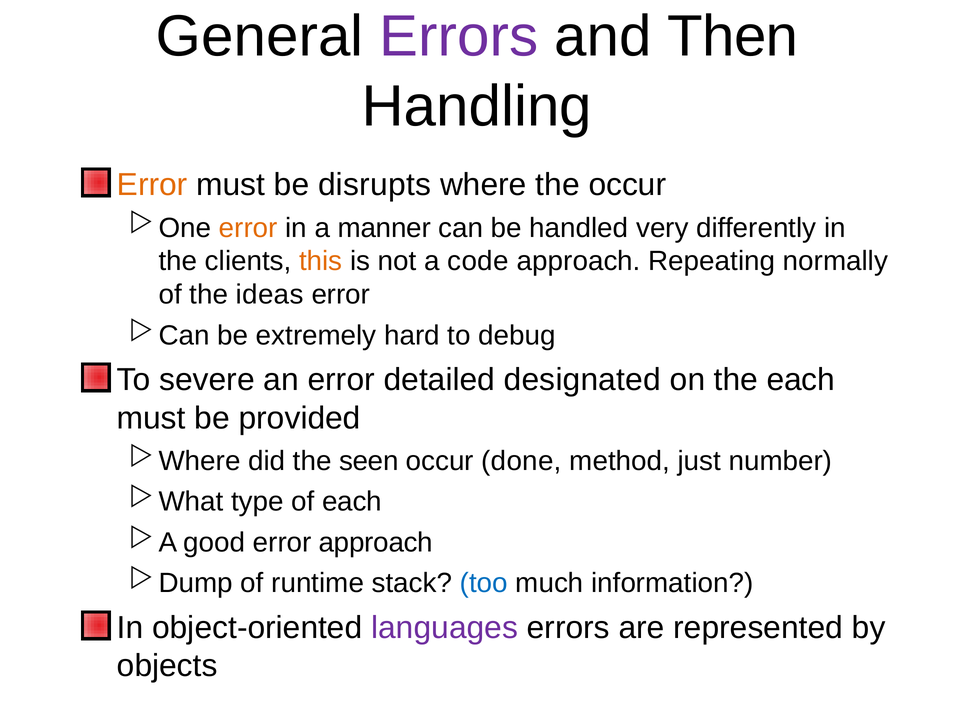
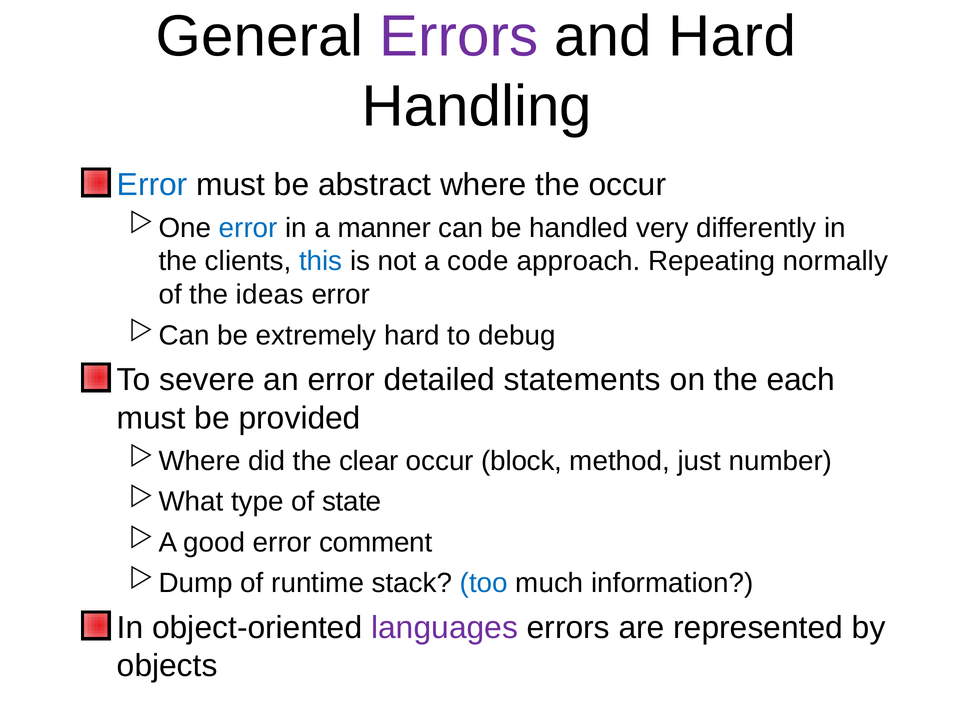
and Then: Then -> Hard (732, 37)
Error colour: orange -> blue (152, 185)
disrupts: disrupts -> abstract (375, 185)
error colour: orange -> blue (248, 228)
this colour: orange -> blue (321, 261)
designated: designated -> statements (582, 380)
seen: seen -> clear (369, 461)
done: done -> block (522, 461)
of each: each -> state (352, 502)
error approach: approach -> comment (376, 543)
